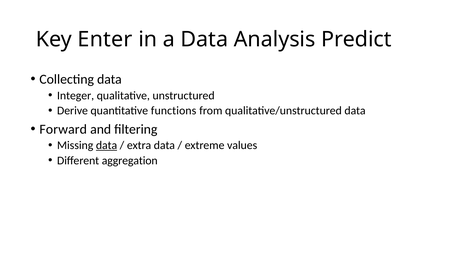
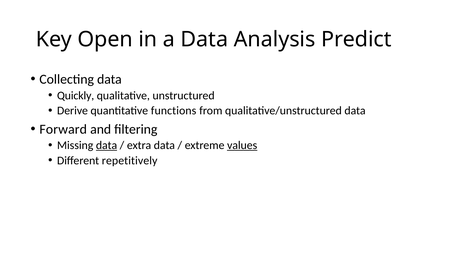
Enter: Enter -> Open (105, 39)
Integer: Integer -> Quickly (76, 96)
values underline: none -> present (242, 146)
aggregation: aggregation -> repetitively (130, 161)
